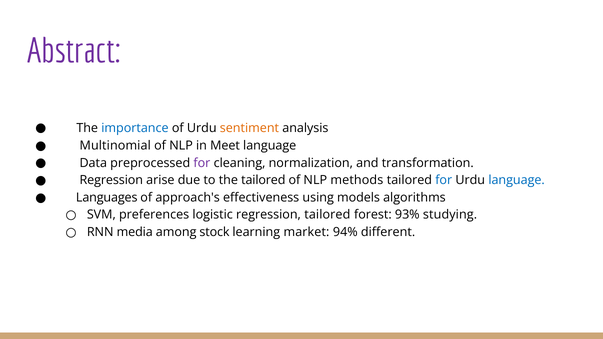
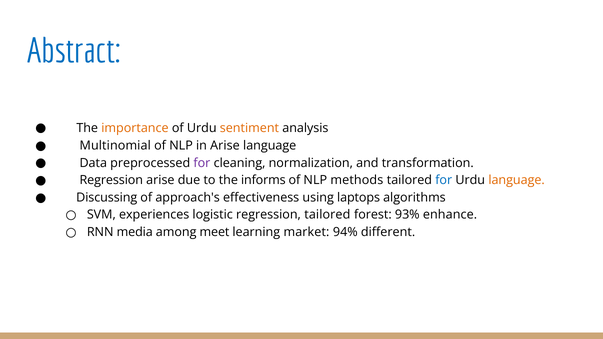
Abstract colour: purple -> blue (74, 51)
importance colour: blue -> orange (135, 128)
in Meet: Meet -> Arise (225, 146)
the tailored: tailored -> informs (263, 180)
language colour: blue -> orange (517, 180)
Languages: Languages -> Discussing (107, 198)
models: models -> laptops (359, 198)
preferences: preferences -> experiences (154, 215)
studying: studying -> enhance (450, 215)
stock: stock -> meet (215, 232)
